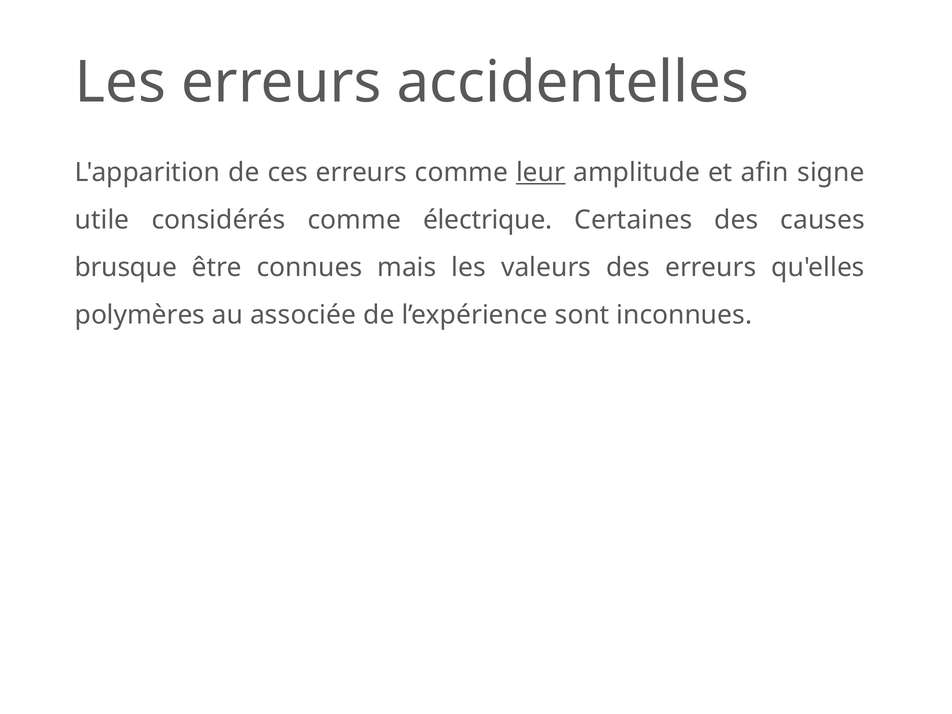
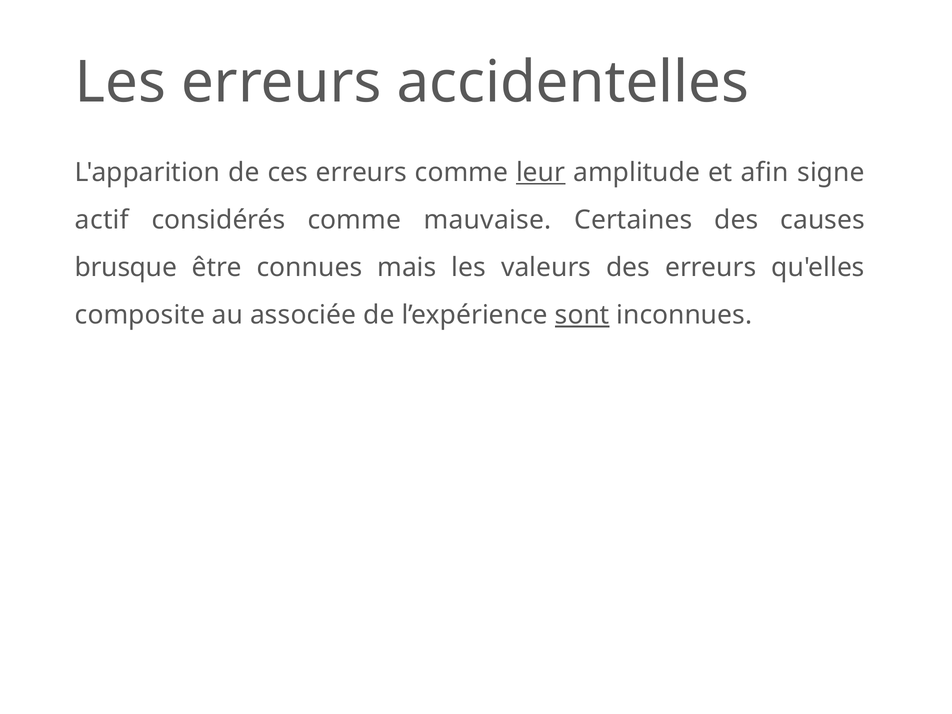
utile: utile -> actif (102, 220)
électrique: électrique -> mauvaise (488, 220)
polymères: polymères -> composite (140, 315)
sont underline: none -> present (582, 315)
